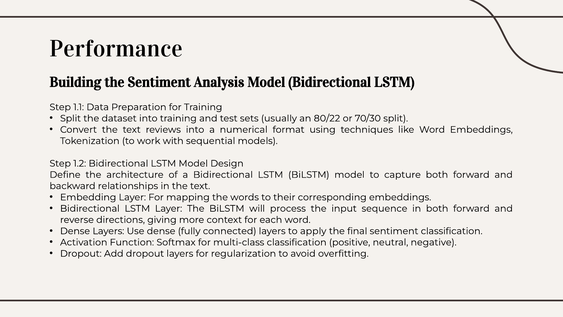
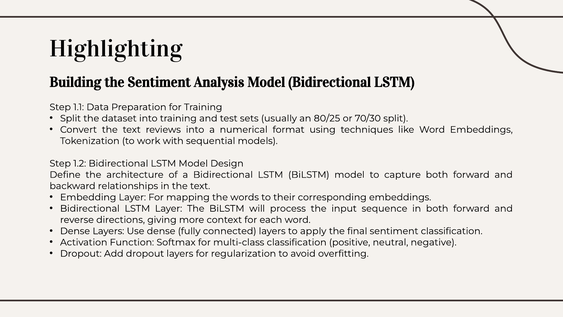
Performance: Performance -> Highlighting (116, 49)
80/22: 80/22 -> 80/25 (327, 118)
